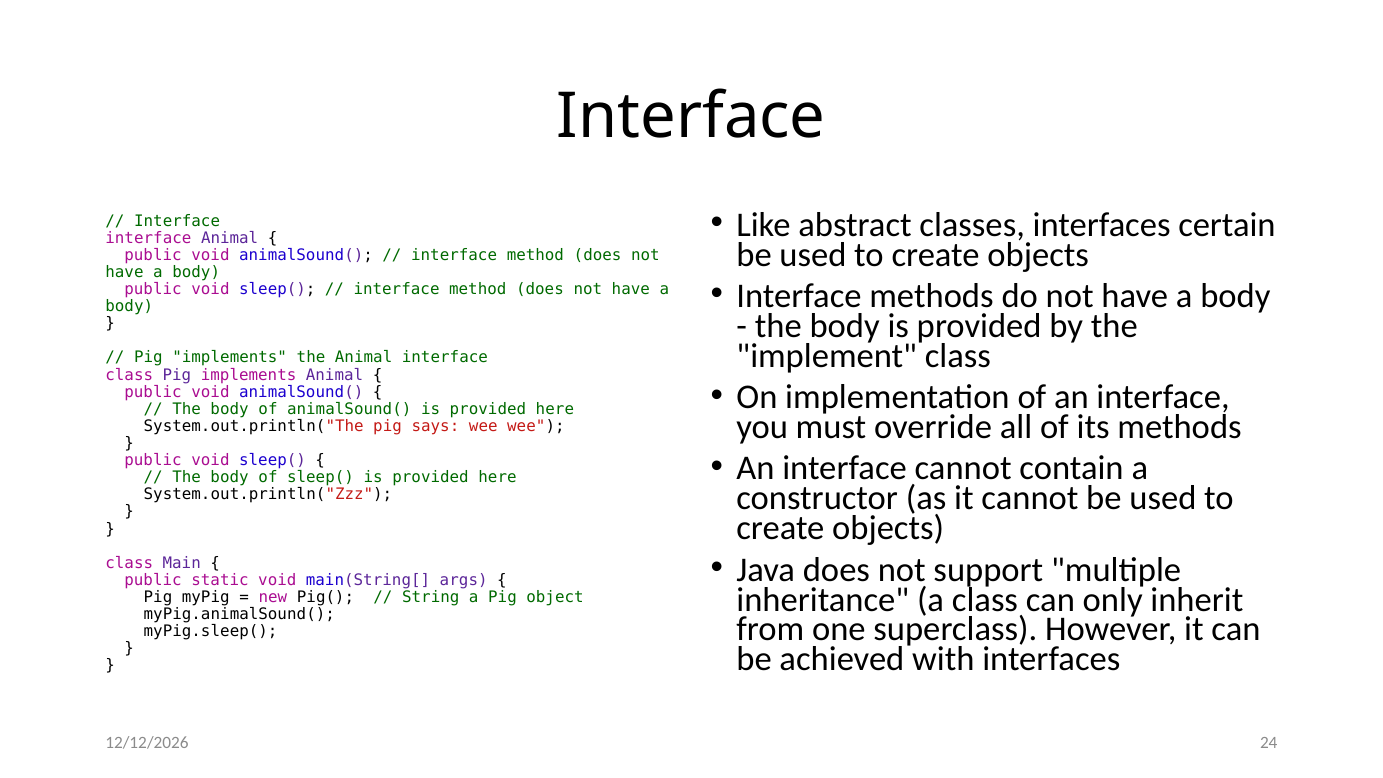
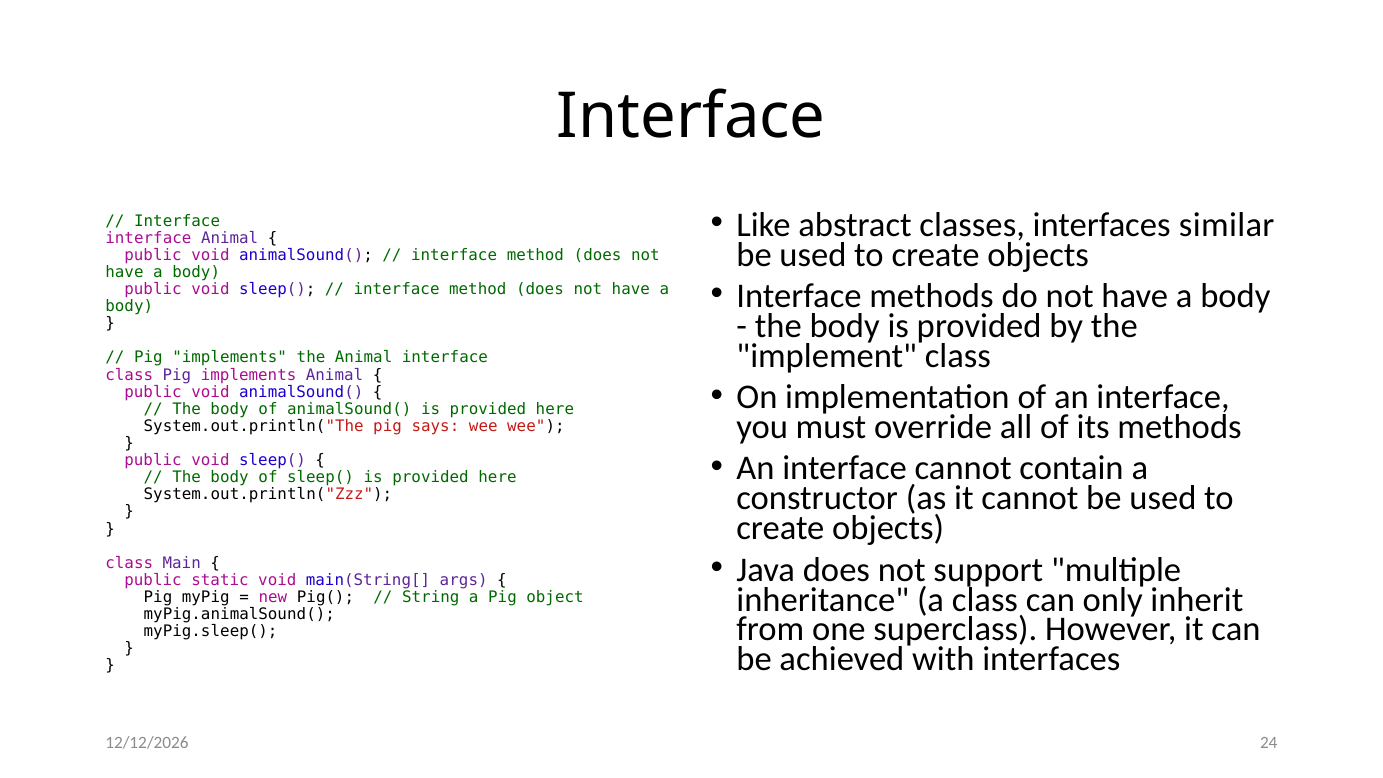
certain: certain -> similar (1227, 225)
